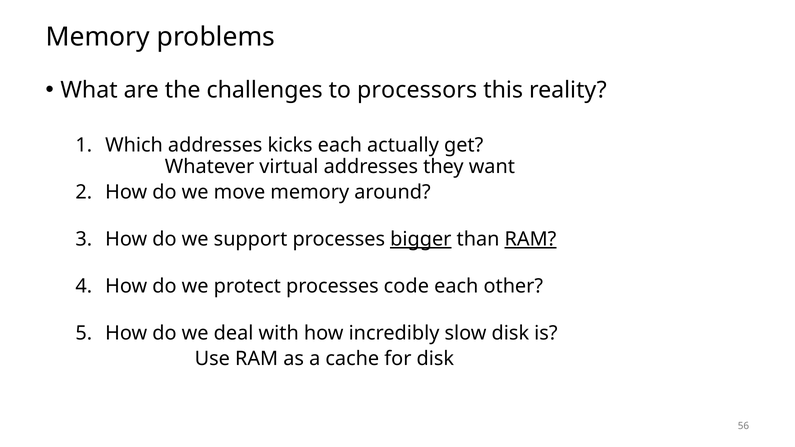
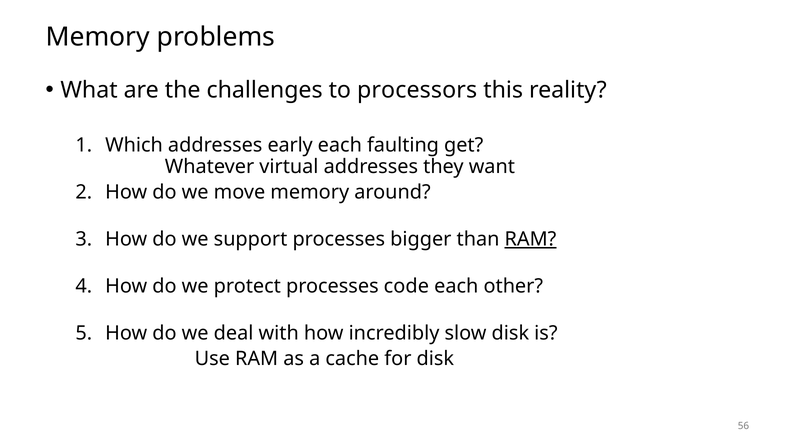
kicks: kicks -> early (290, 145)
actually: actually -> faulting (403, 145)
bigger underline: present -> none (421, 239)
